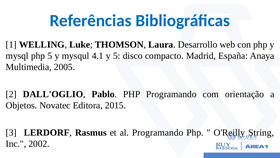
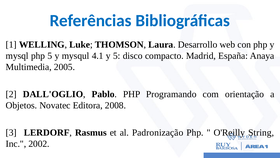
2015: 2015 -> 2008 (115, 105)
al Programando: Programando -> Padronização (158, 132)
